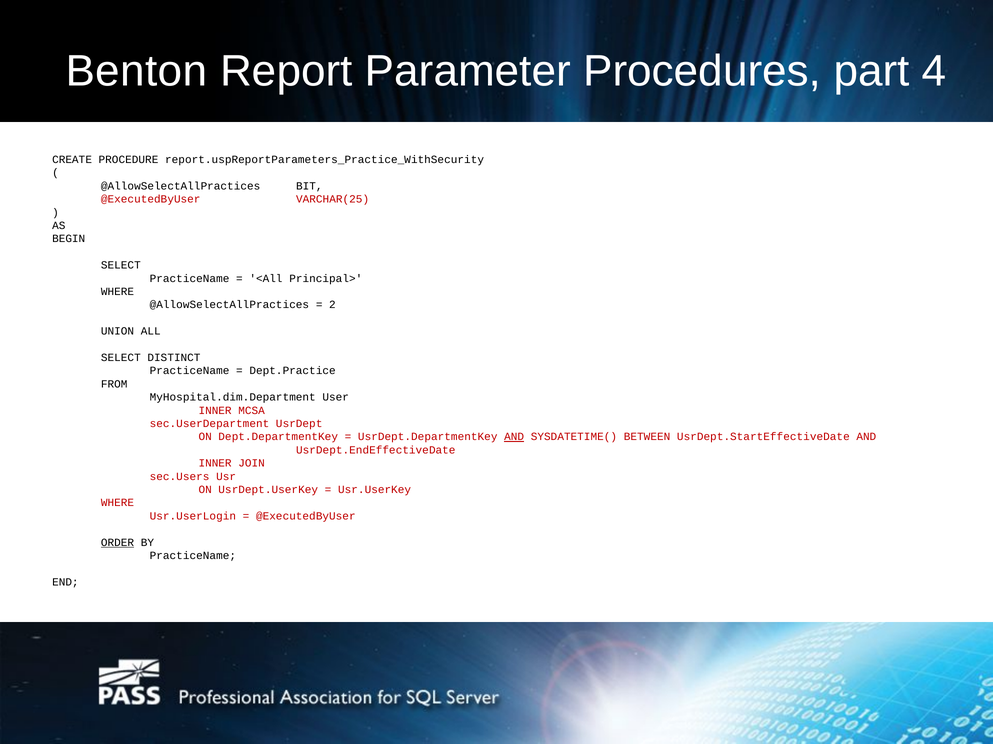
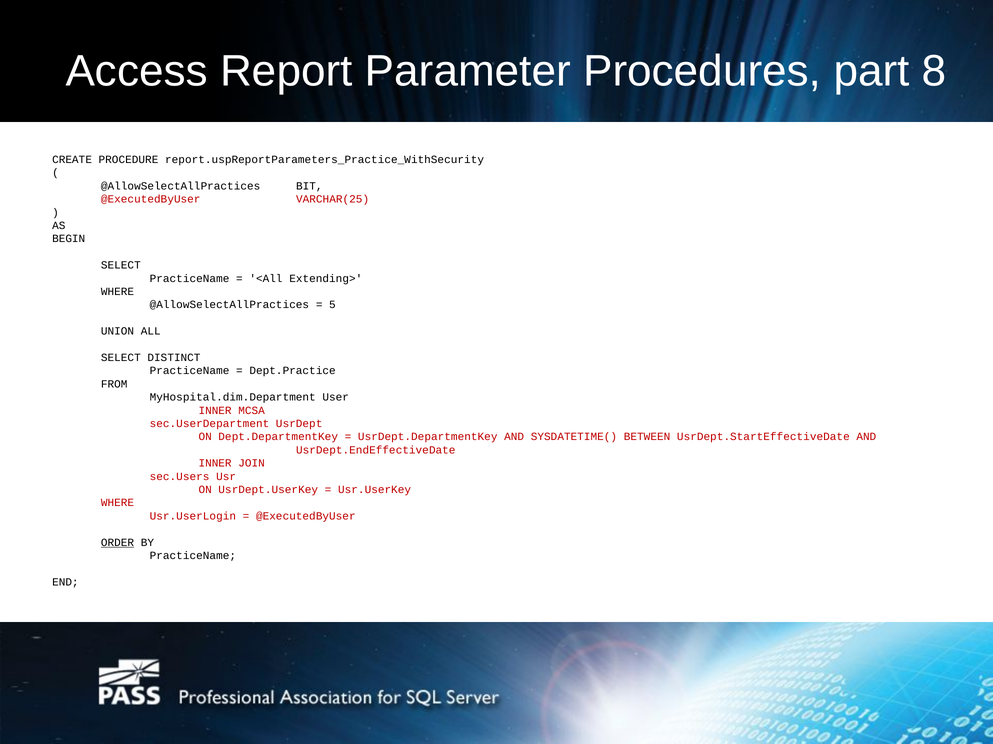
Benton: Benton -> Access (137, 71)
4: 4 -> 8 (934, 71)
Principal>: Principal> -> Extending> (326, 279)
2: 2 -> 5 (332, 305)
AND underline: present -> none (514, 437)
